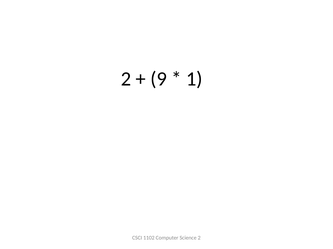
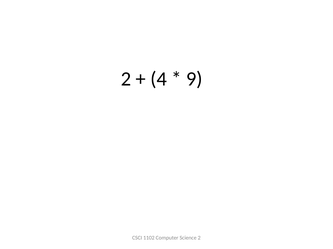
9: 9 -> 4 (159, 79)
1: 1 -> 9 (194, 79)
